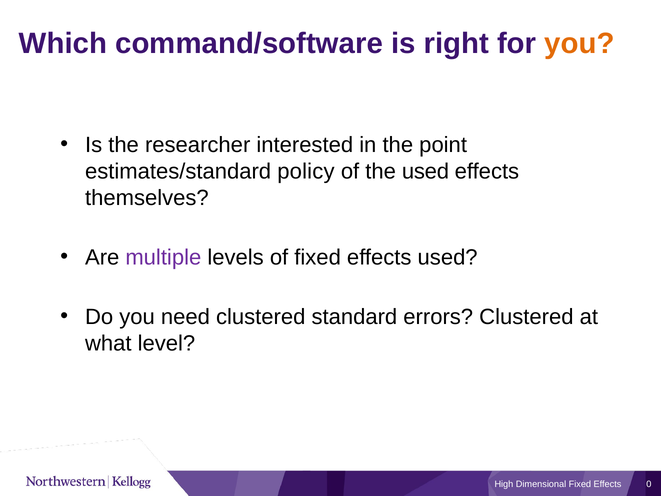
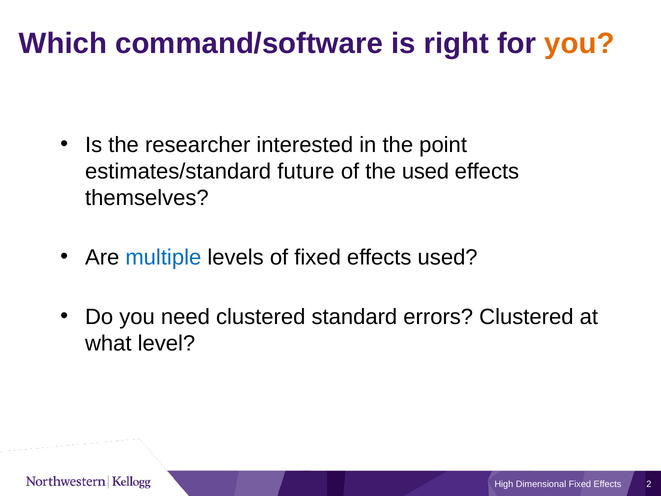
policy: policy -> future (306, 171)
multiple colour: purple -> blue (163, 257)
0: 0 -> 2 (649, 484)
